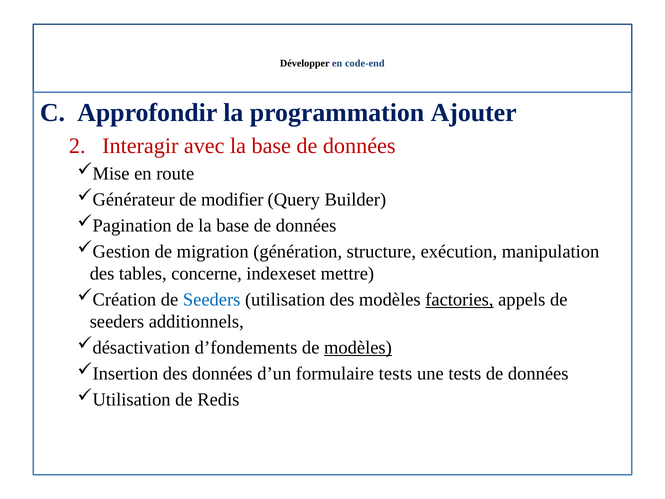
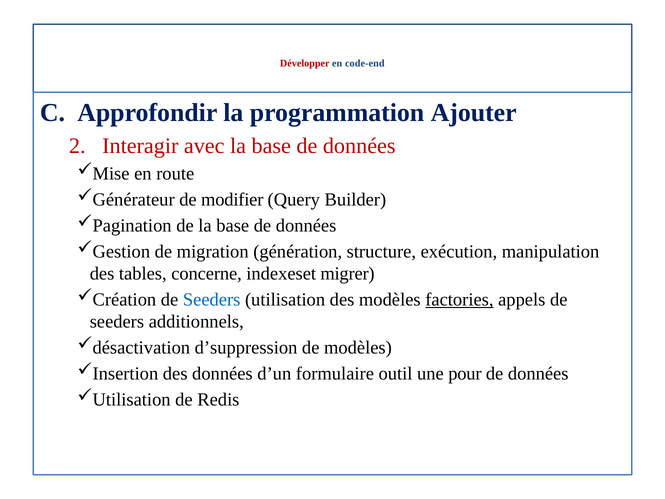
Développer colour: black -> red (305, 63)
mettre: mettre -> migrer (348, 274)
d’fondements: d’fondements -> d’suppression (246, 348)
modèles underline: present -> none (358, 348)
formulaire tests: tests -> outil (396, 373)
une tests: tests -> pour (465, 373)
